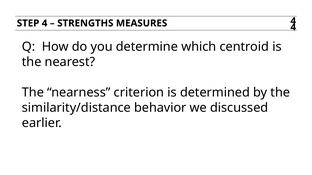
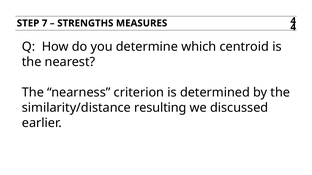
STEP 4: 4 -> 7 (45, 23)
behavior: behavior -> resulting (160, 108)
